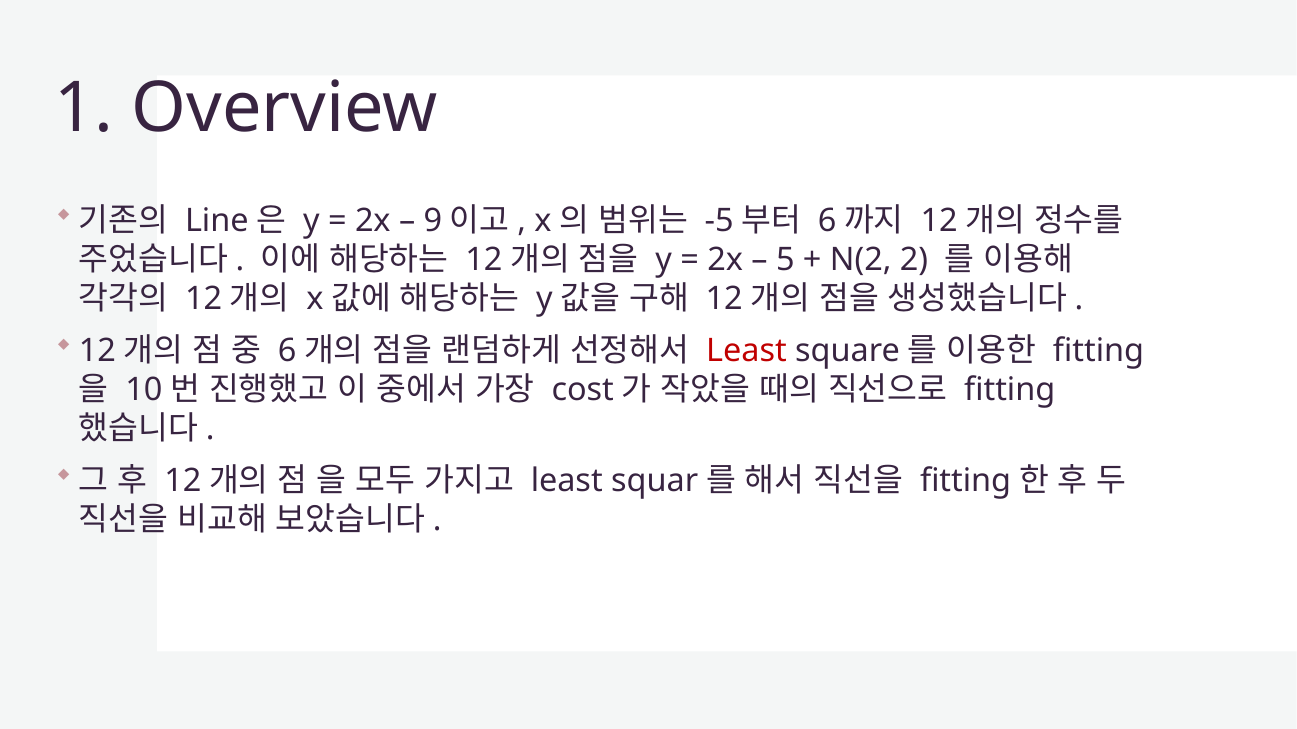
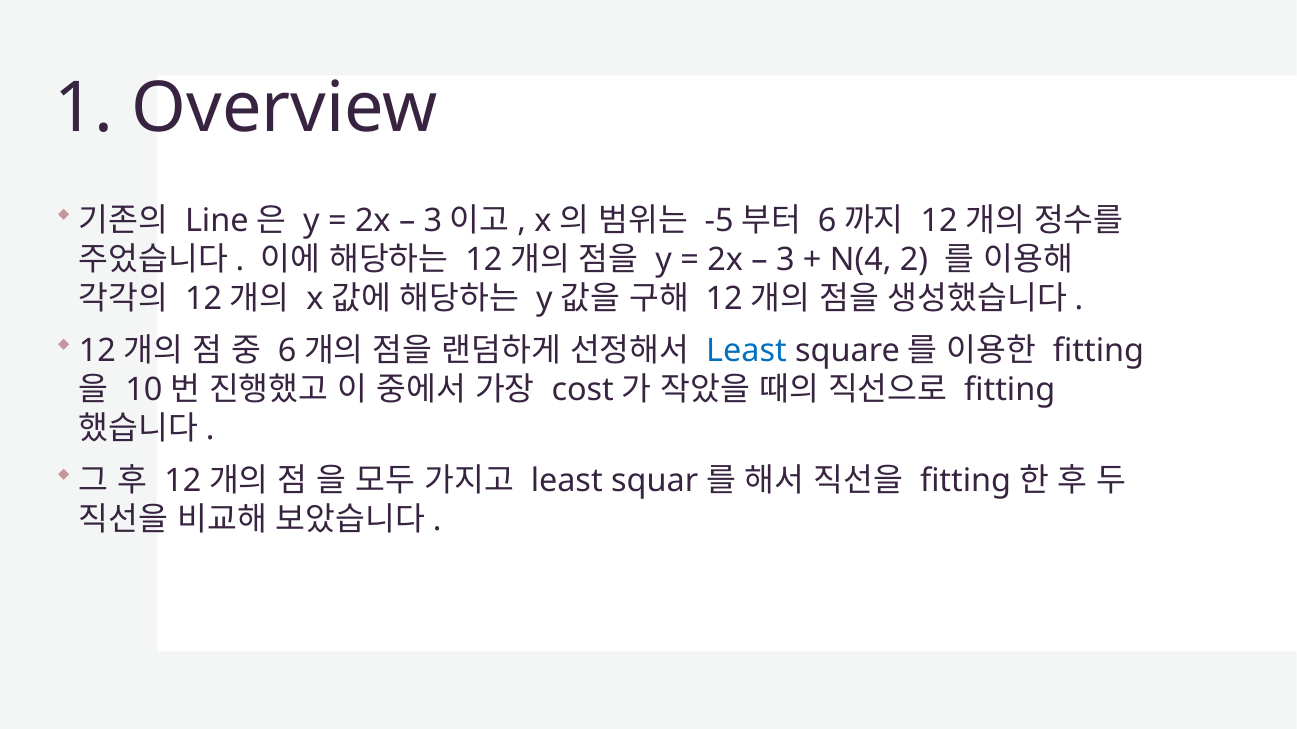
9: 9 -> 3 (433, 221)
5: 5 -> 3 (785, 260)
N(2: N(2 -> N(4 (861, 260)
Least colour: red -> blue (746, 351)
